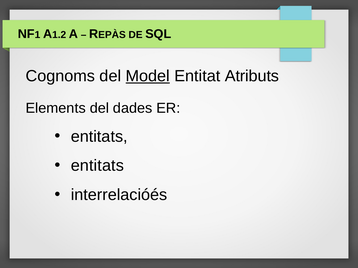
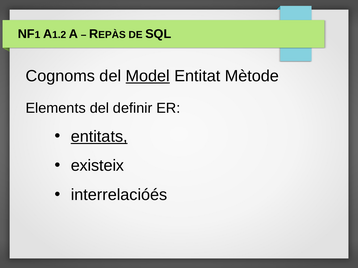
Atributs: Atributs -> Mètode (252, 76)
dades: dades -> definir (133, 108)
entitats underline: none -> present (99, 137)
entitats: entitats -> existeix (97, 166)
